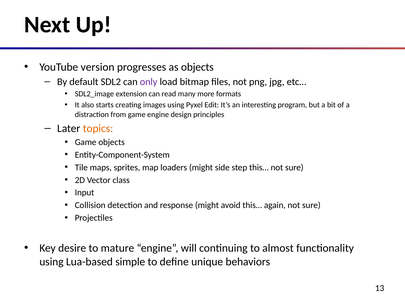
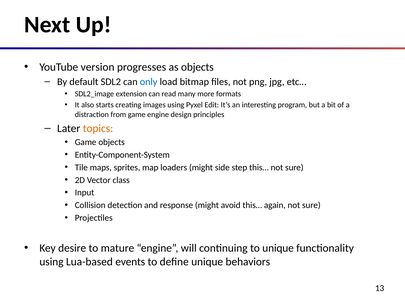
only colour: purple -> blue (149, 82)
to almost: almost -> unique (278, 248)
simple: simple -> events (130, 262)
